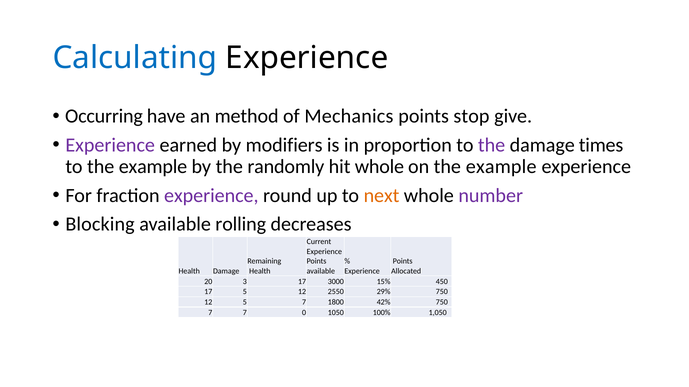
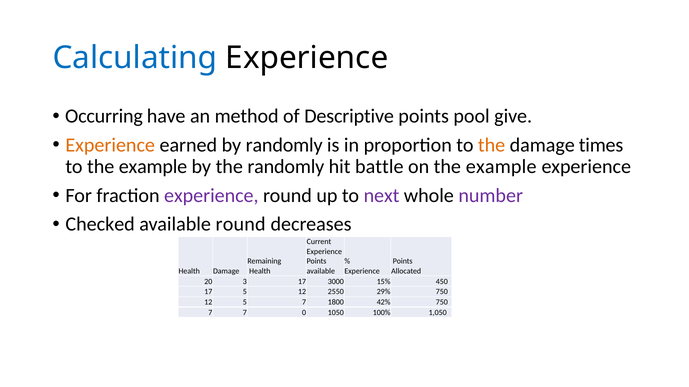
Mechanics: Mechanics -> Descriptive (349, 116)
stop: stop -> pool (472, 116)
Experience colour: purple -> orange (110, 145)
by modifiers: modifiers -> randomly (284, 145)
the colour: purple -> orange (492, 145)
hit whole: whole -> battle (379, 167)
next colour: orange -> purple (382, 196)
Blocking: Blocking -> Checked (100, 225)
available rolling: rolling -> round (241, 225)
